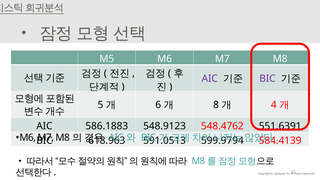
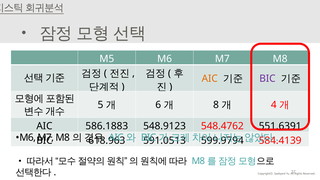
AIC colour: purple -> orange (210, 78)
